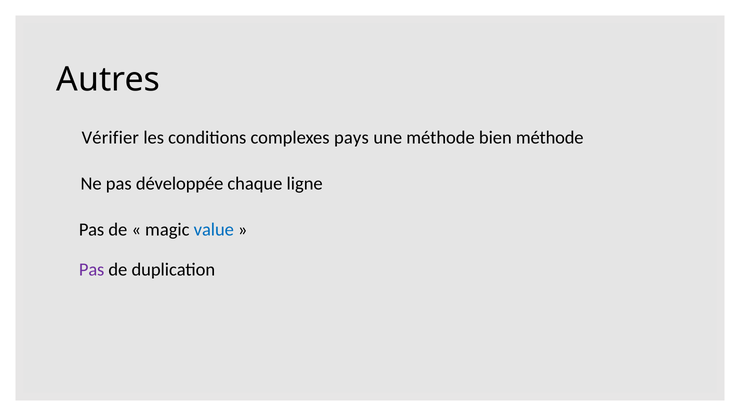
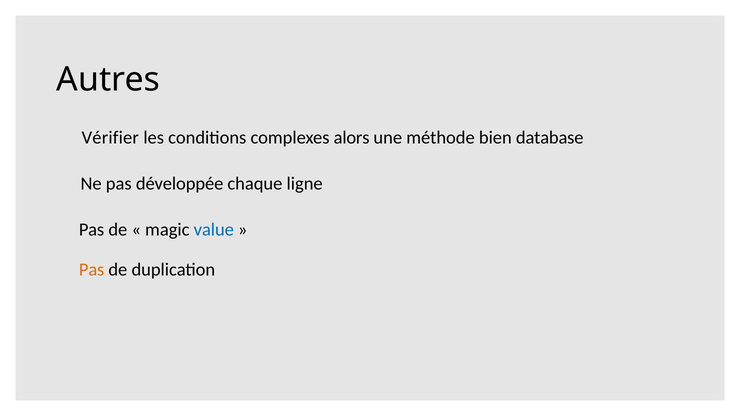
pays: pays -> alors (352, 138)
bien méthode: méthode -> database (550, 138)
Pas colour: purple -> orange (92, 270)
